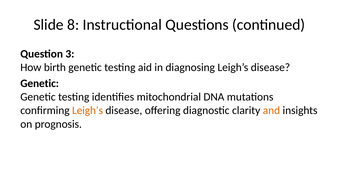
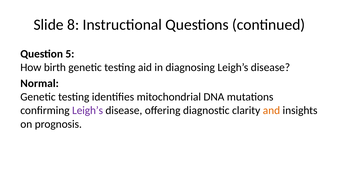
3: 3 -> 5 (70, 54)
Genetic: Genetic -> Normal (40, 83)
Leigh’s colour: orange -> purple (88, 110)
